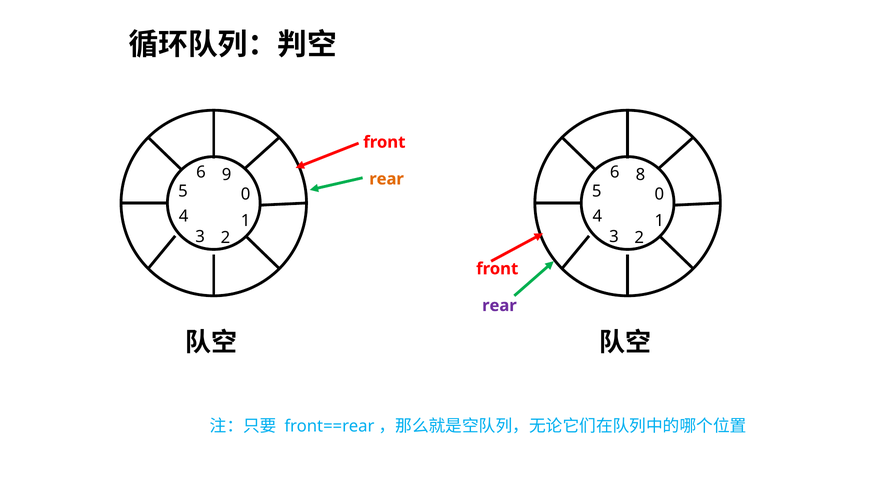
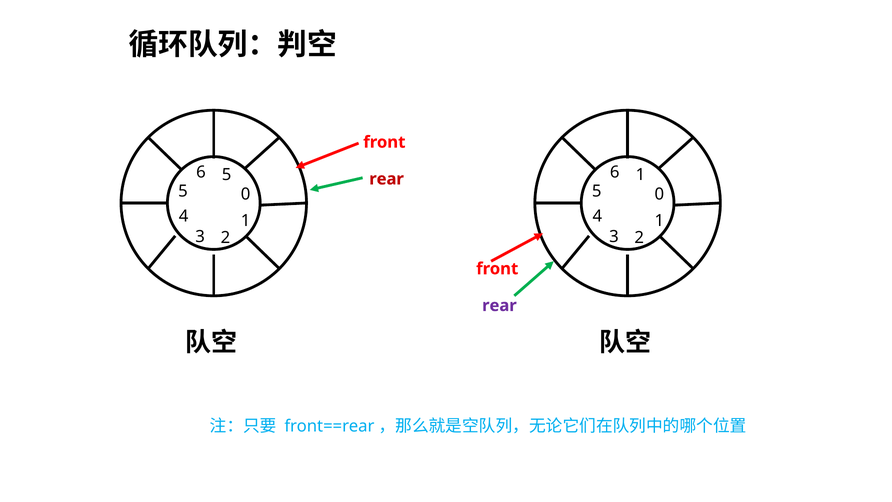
6 9: 9 -> 5 (227, 175)
6 8: 8 -> 1 (640, 175)
rear colour: orange -> red (387, 179)
